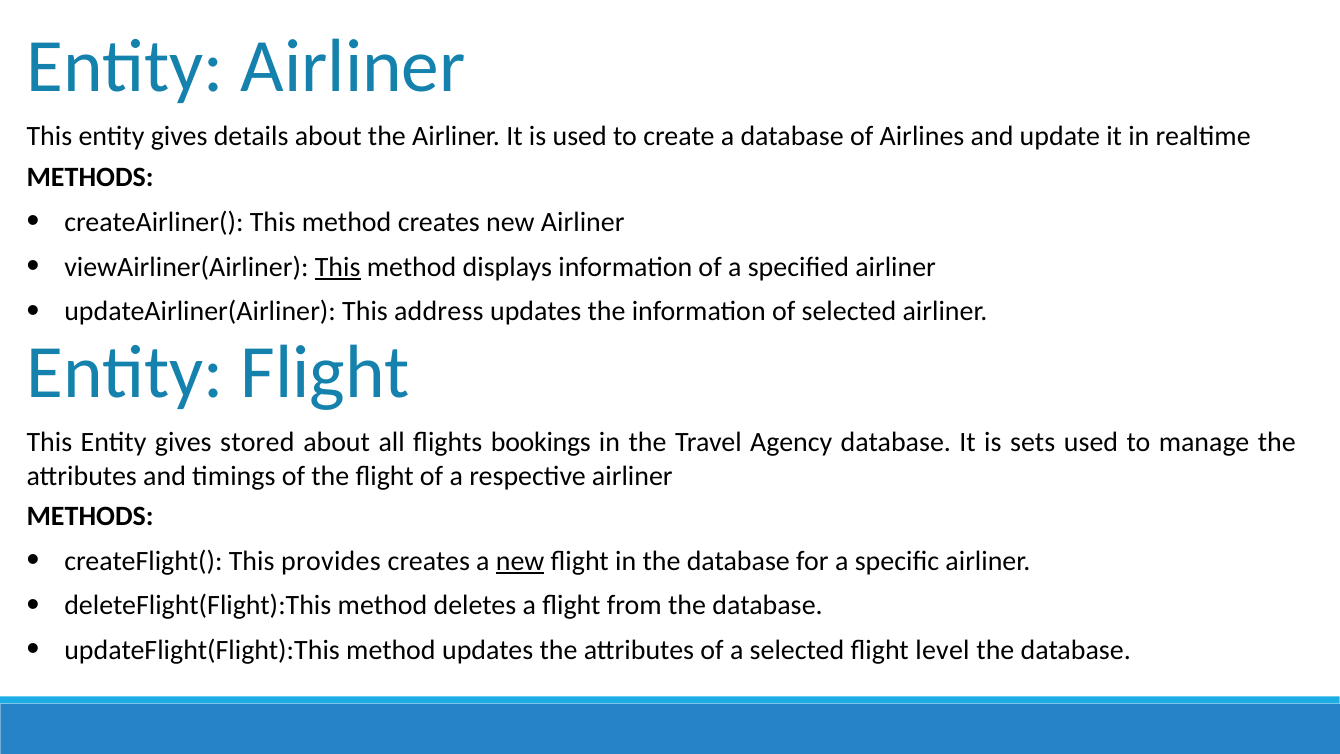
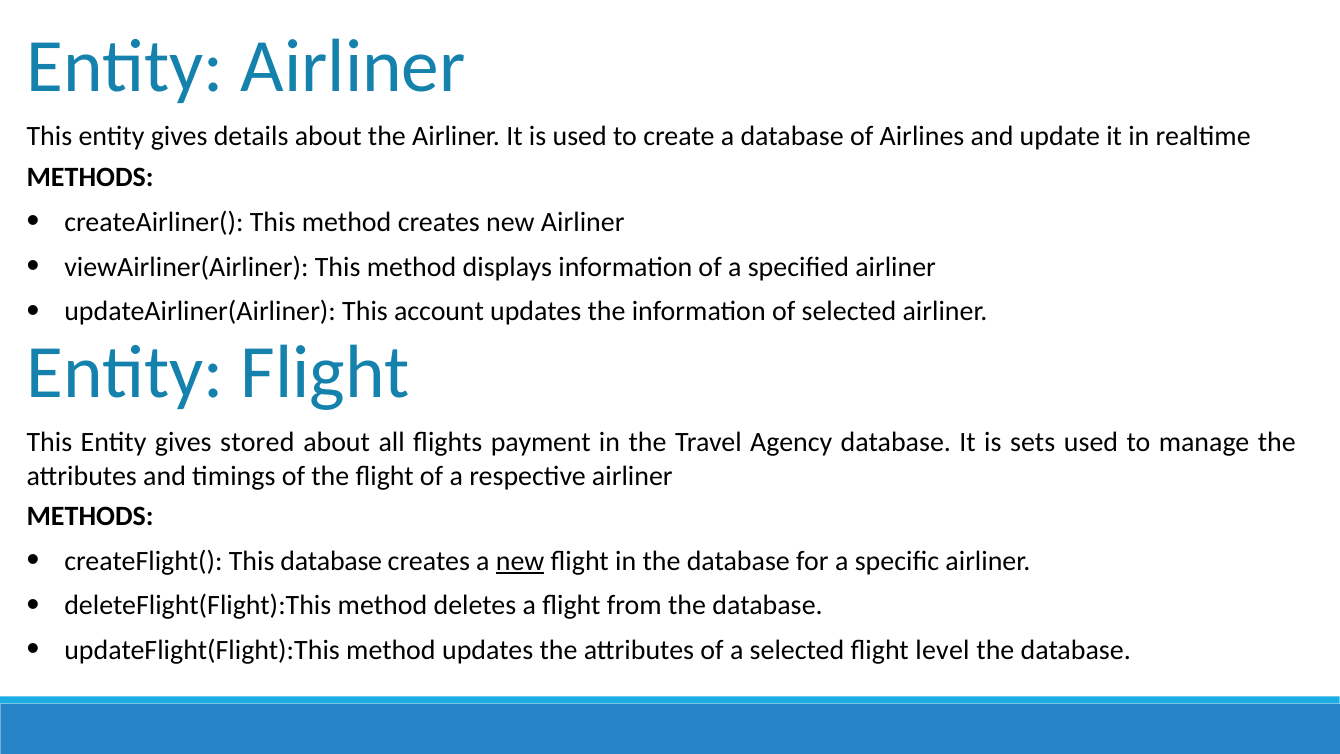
This underline: present -> none (338, 267)
address: address -> account (439, 312)
bookings: bookings -> payment (541, 442)
This provides: provides -> database (331, 561)
